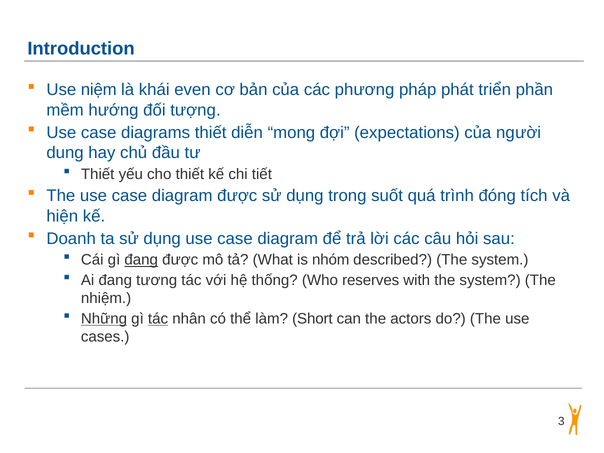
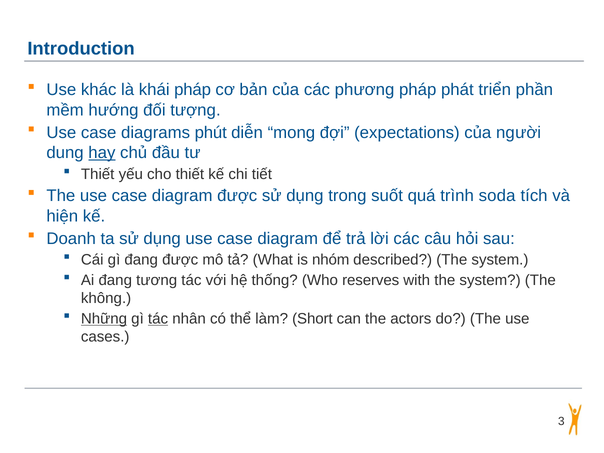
niệm: niệm -> khác (99, 90)
khái even: even -> pháp (193, 90)
diagrams thiết: thiết -> phút (211, 133)
hay underline: none -> present (102, 153)
đóng: đóng -> soda (497, 196)
đang underline: present -> none (141, 260)
nhiệm: nhiệm -> không (106, 298)
